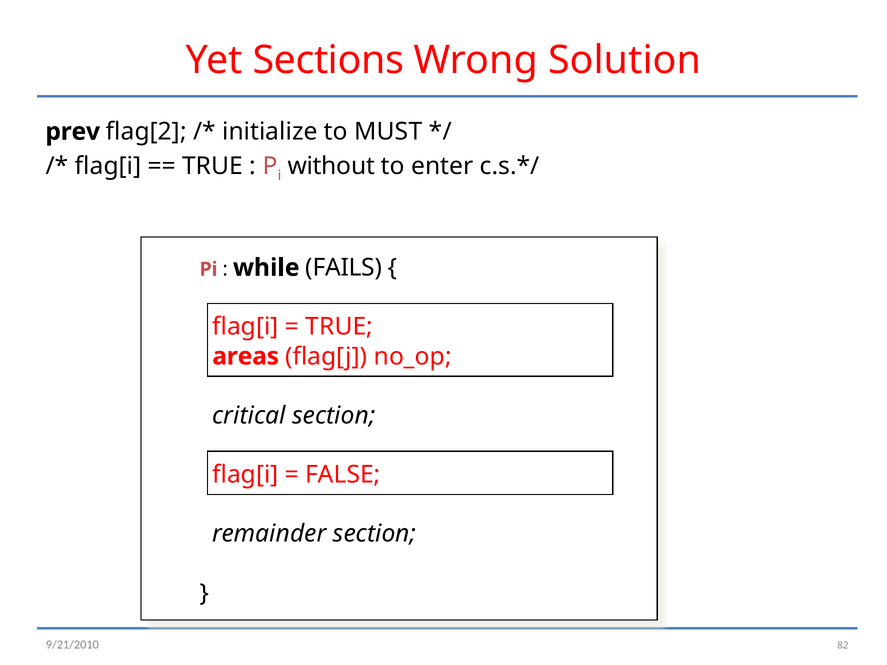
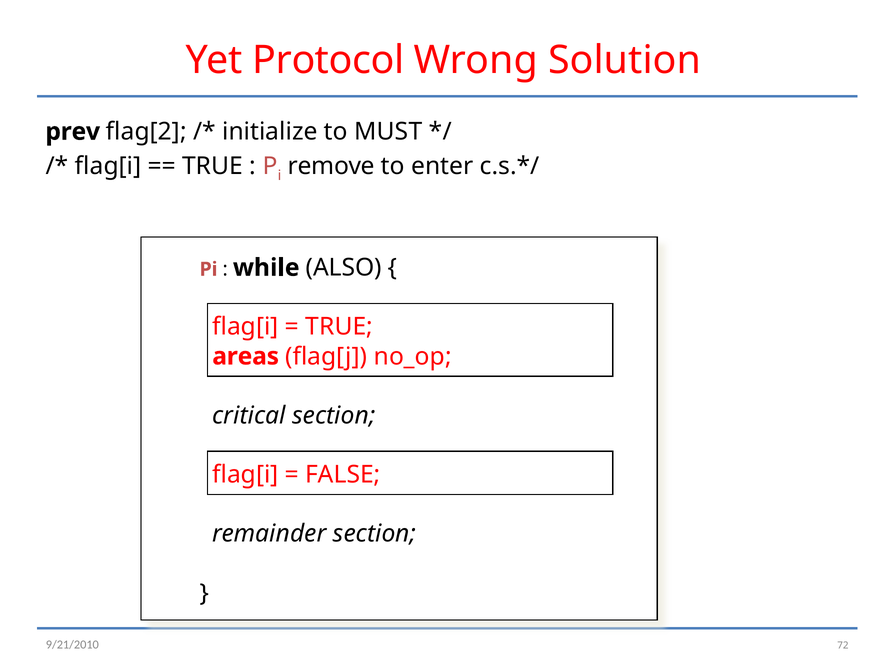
Sections: Sections -> Protocol (328, 60)
without: without -> remove (331, 166)
FAILS: FAILS -> ALSO (344, 268)
82: 82 -> 72 (843, 646)
